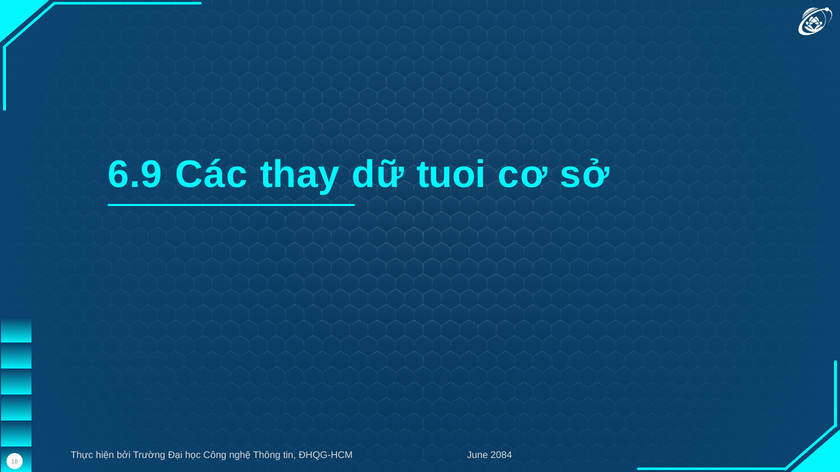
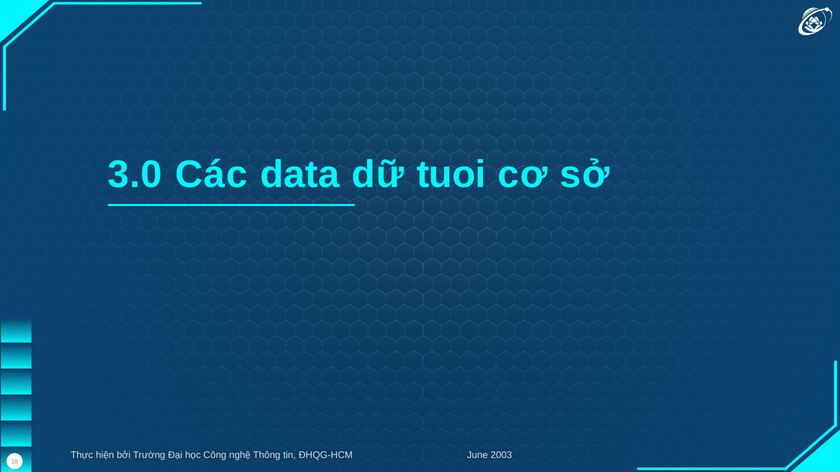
6.9: 6.9 -> 3.0 (135, 175)
thay: thay -> data (300, 175)
2084: 2084 -> 2003 (501, 455)
